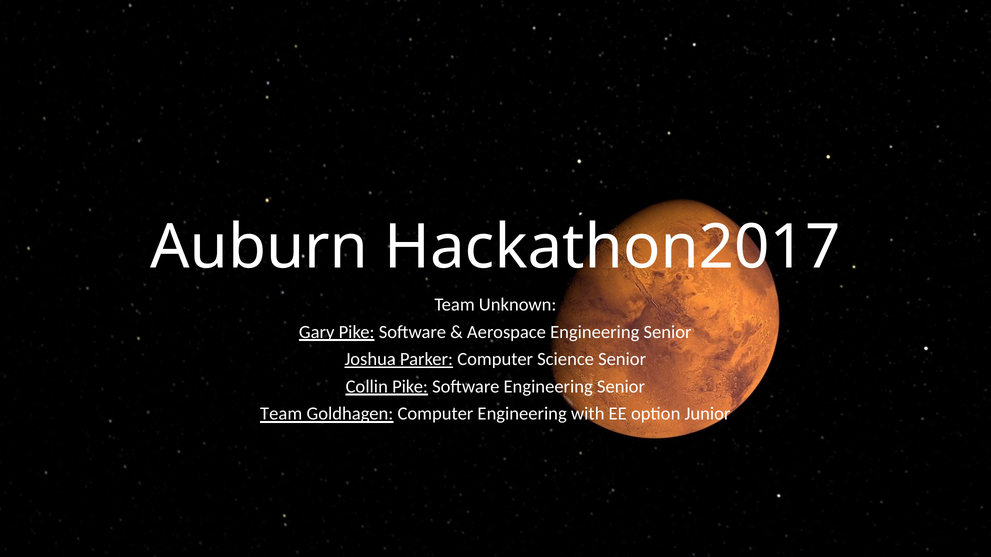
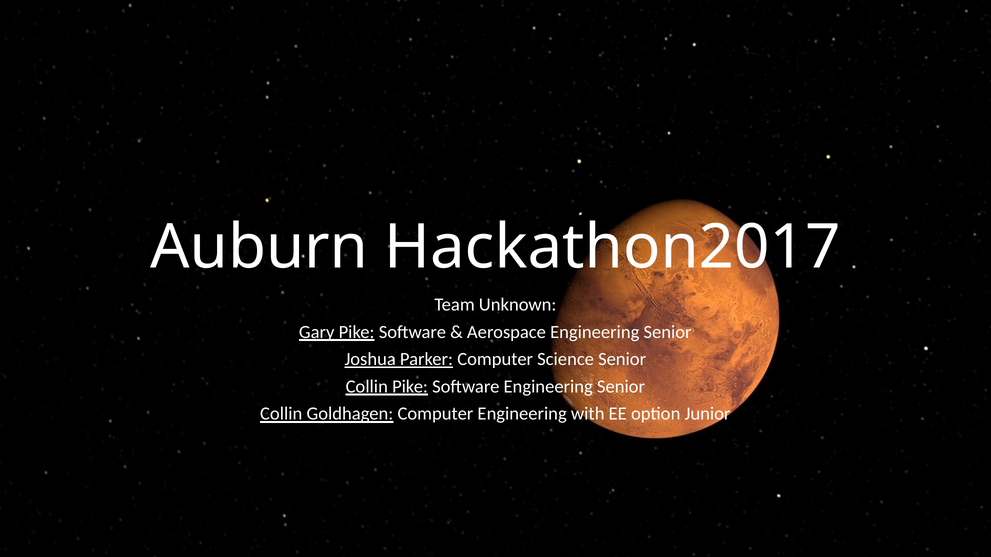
Team: Team -> Collin (281, 414)
